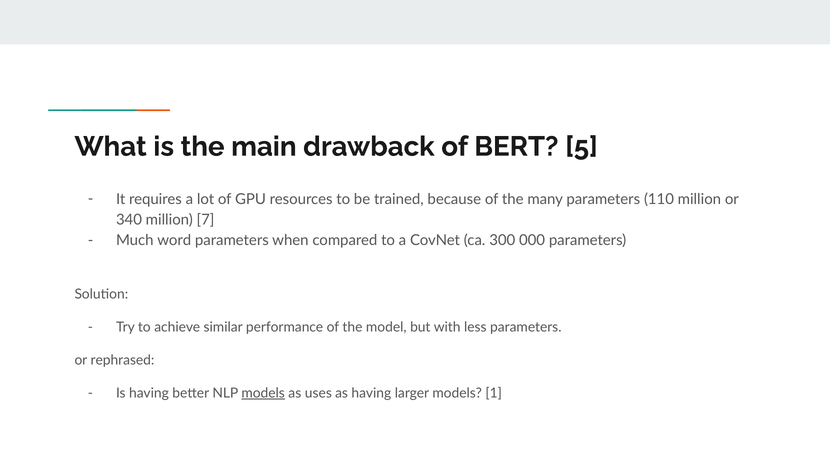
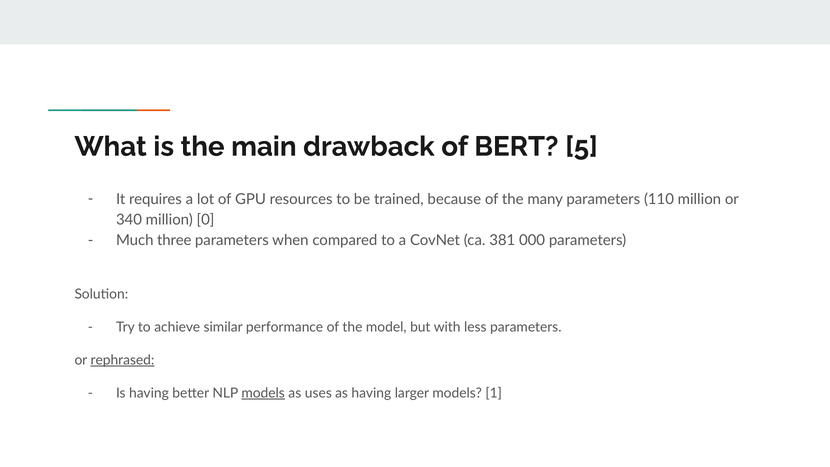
7: 7 -> 0 (206, 220)
word: word -> three (174, 240)
300: 300 -> 381 (502, 240)
rephrased underline: none -> present (122, 360)
